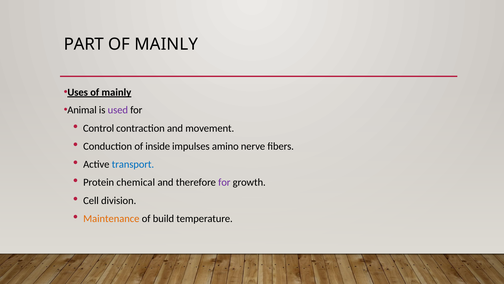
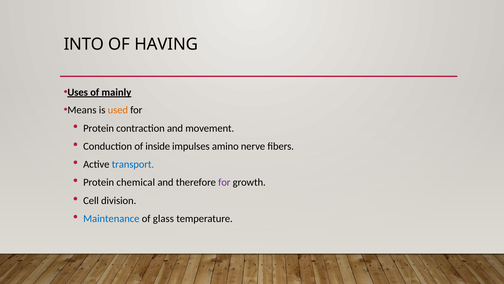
PART: PART -> INTO (84, 44)
MAINLY: MAINLY -> HAVING (166, 44)
Animal: Animal -> Means (82, 110)
used colour: purple -> orange (118, 110)
Control: Control -> Protein (99, 128)
Maintenance colour: orange -> blue (111, 218)
build: build -> glass (163, 218)
